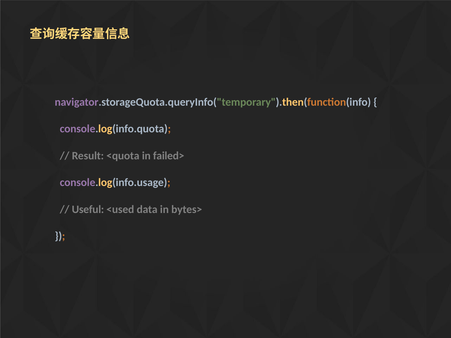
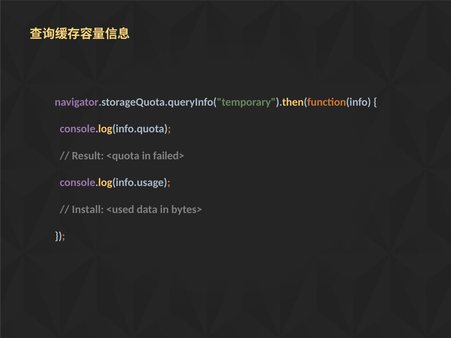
Useful: Useful -> Install (88, 210)
